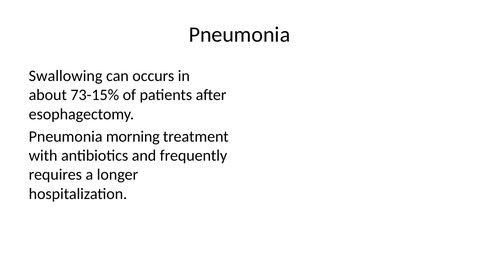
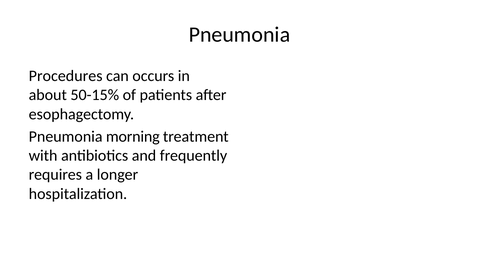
Swallowing: Swallowing -> Procedures (66, 76)
73-15%: 73-15% -> 50-15% (95, 95)
